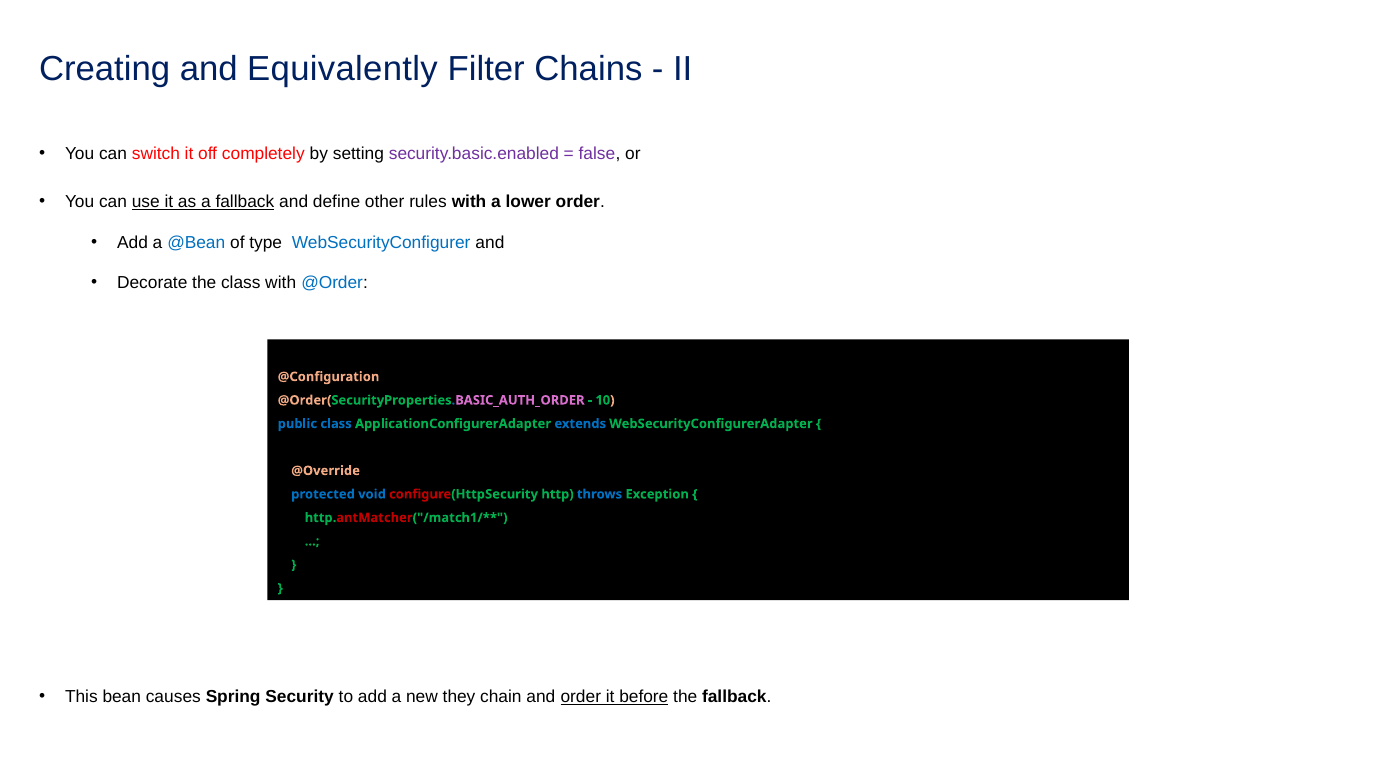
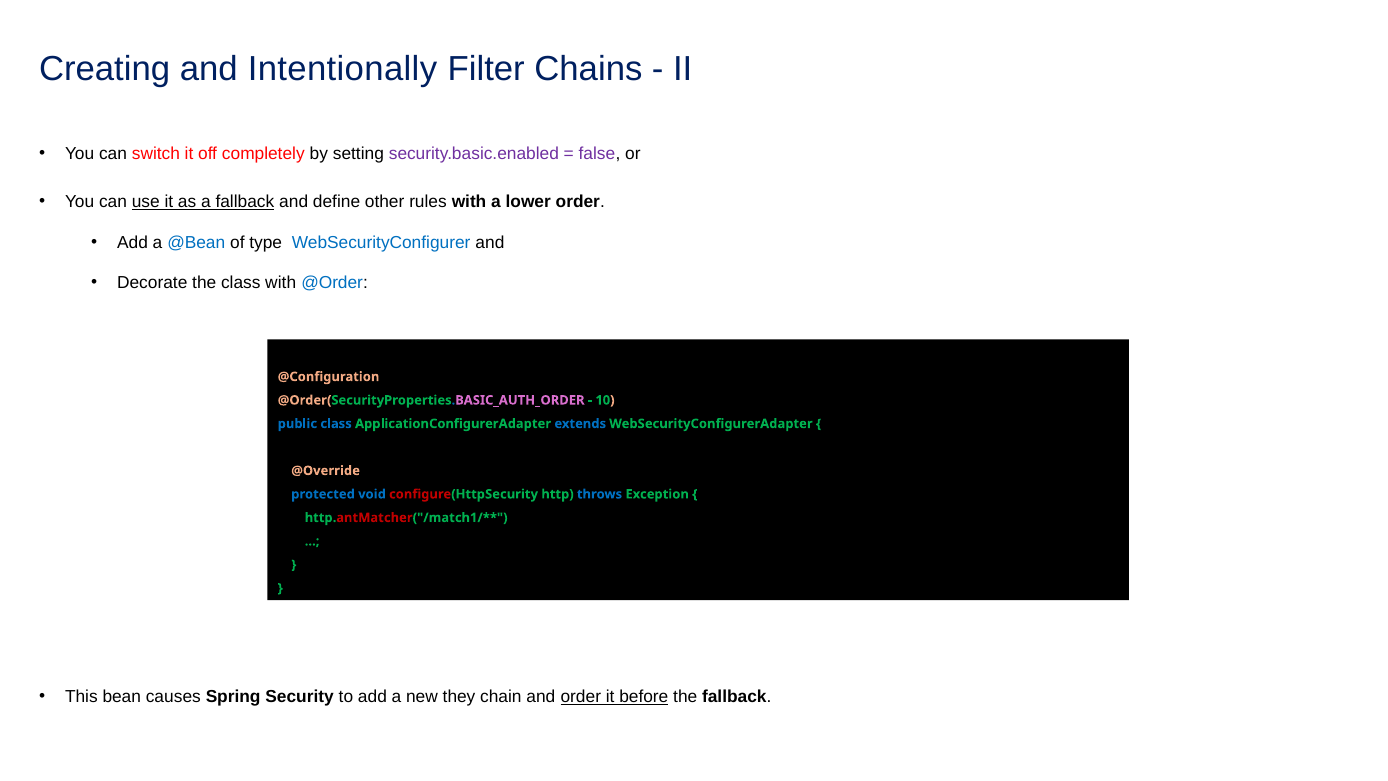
Equivalently: Equivalently -> Intentionally (342, 69)
